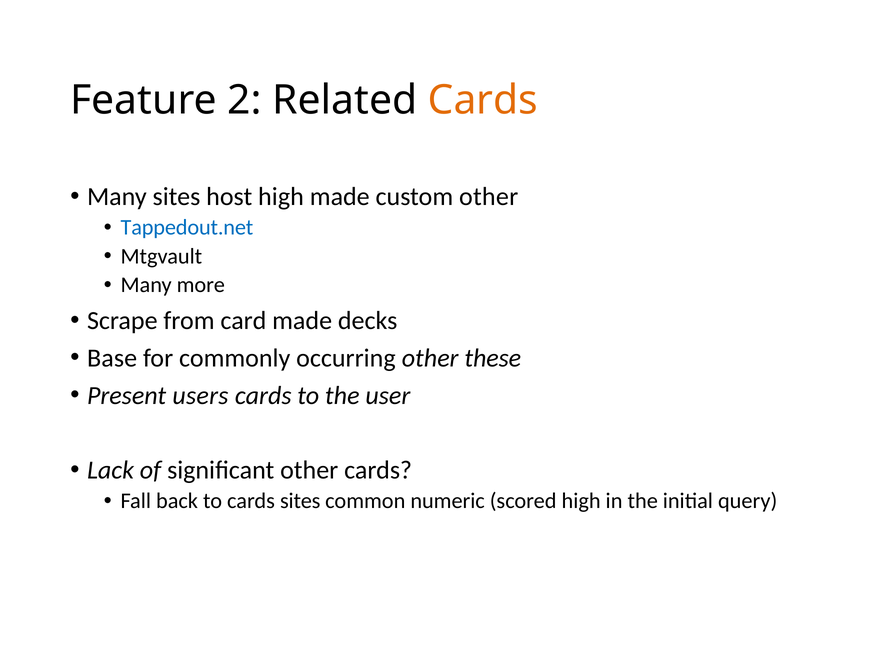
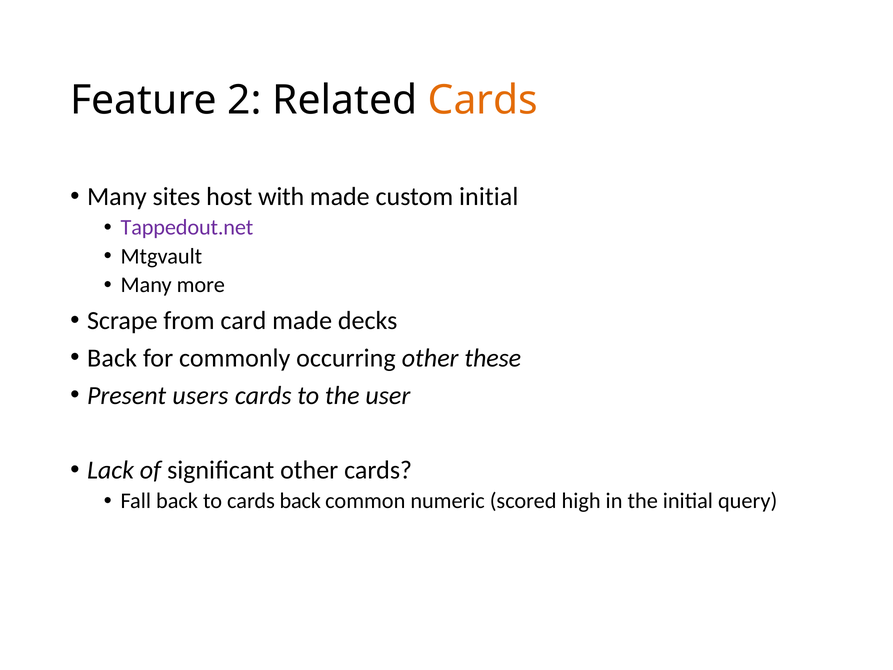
host high: high -> with (281, 197)
custom other: other -> initial (489, 197)
Tappedout.net colour: blue -> purple (187, 227)
Base: Base -> Back (112, 358)
cards sites: sites -> back (300, 501)
